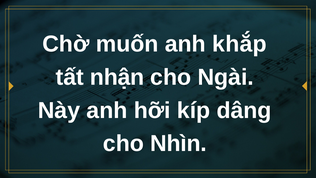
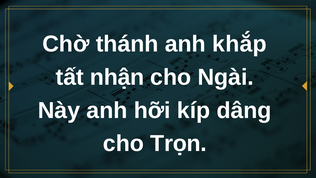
muốn: muốn -> thánh (127, 44)
Nhìn: Nhìn -> Trọn (179, 143)
